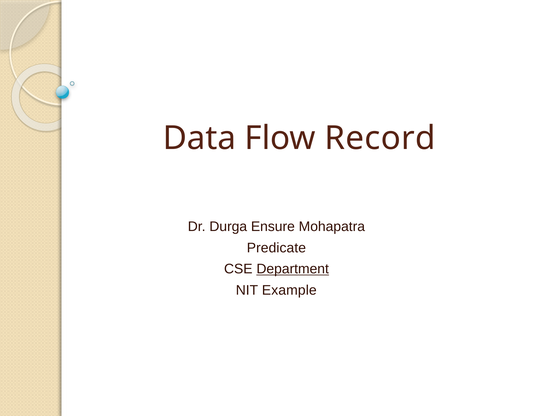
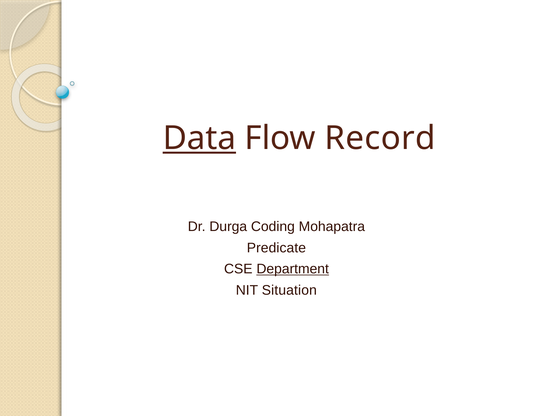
Data underline: none -> present (199, 138)
Ensure: Ensure -> Coding (273, 227)
Example: Example -> Situation (289, 291)
